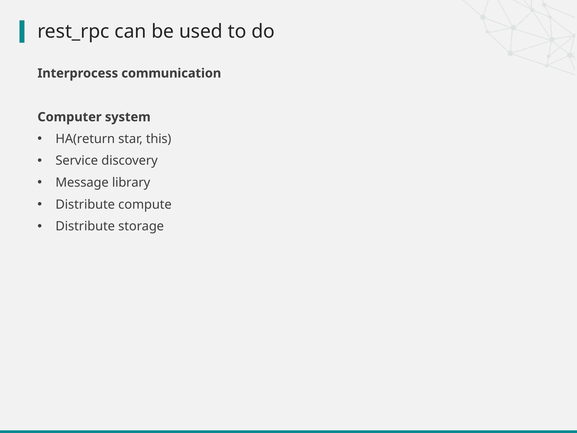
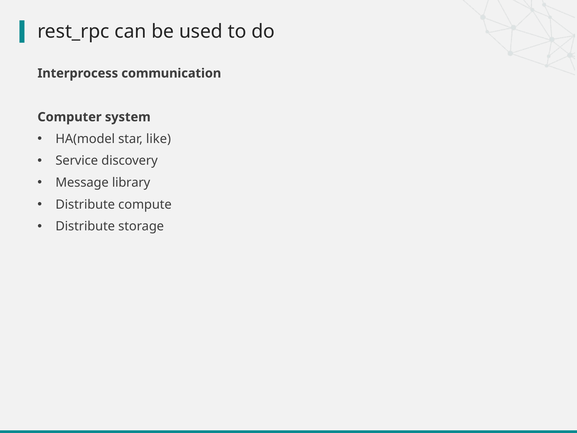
HA(return: HA(return -> HA(model (85, 139)
this: this -> like (159, 139)
